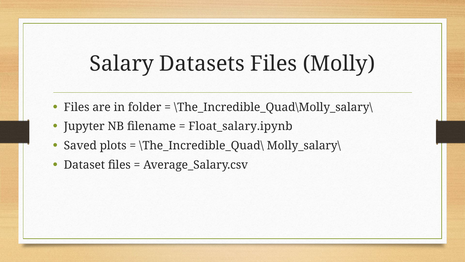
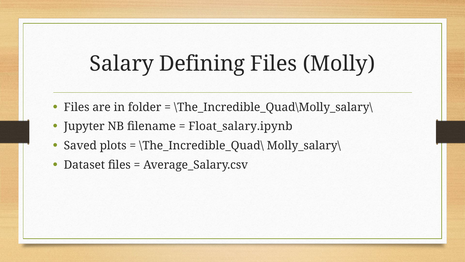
Datasets: Datasets -> Defining (202, 64)
